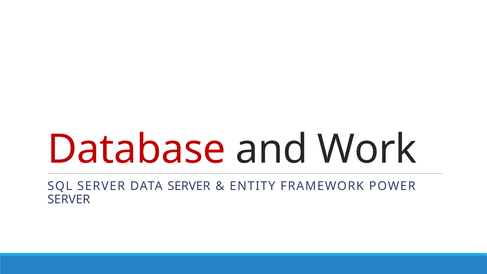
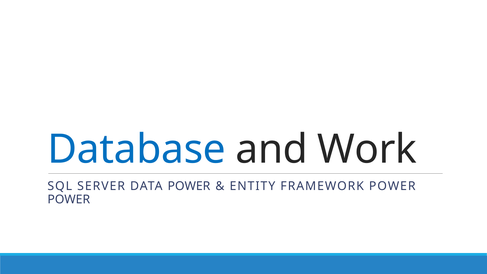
Database colour: red -> blue (137, 149)
DATA SERVER: SERVER -> POWER (189, 186)
SERVER: SERVER -> POWER (69, 199)
